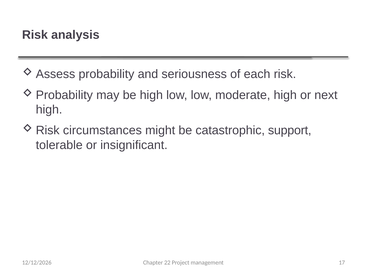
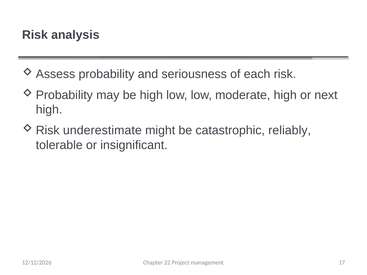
circumstances: circumstances -> underestimate (102, 131)
support: support -> reliably (290, 131)
